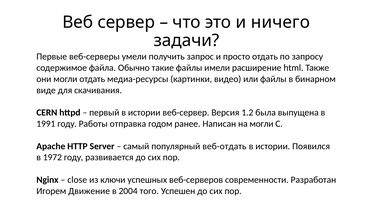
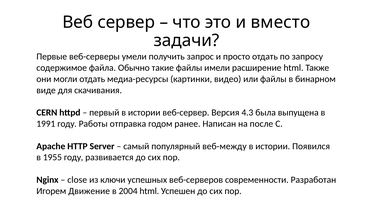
ничего: ничего -> вместо (280, 22)
1.2: 1.2 -> 4.3 (247, 112)
на могли: могли -> после (261, 124)
веб-отдать: веб-отдать -> веб-между (224, 146)
1972: 1972 -> 1955 (52, 157)
2004 того: того -> html (149, 191)
